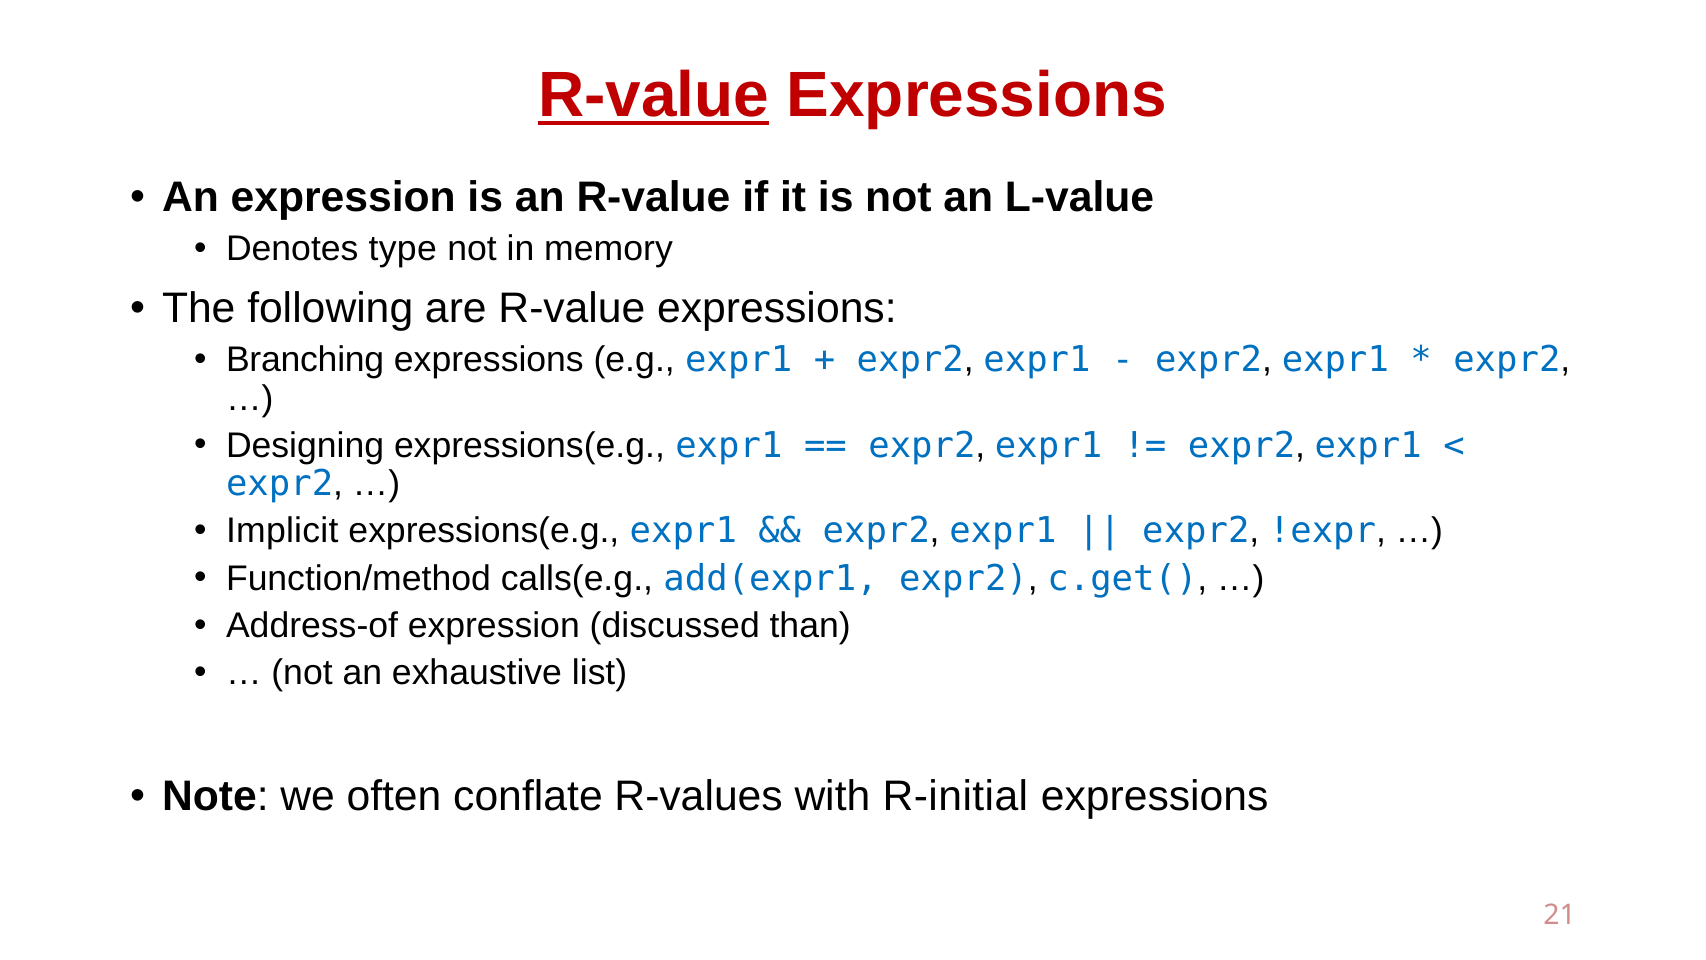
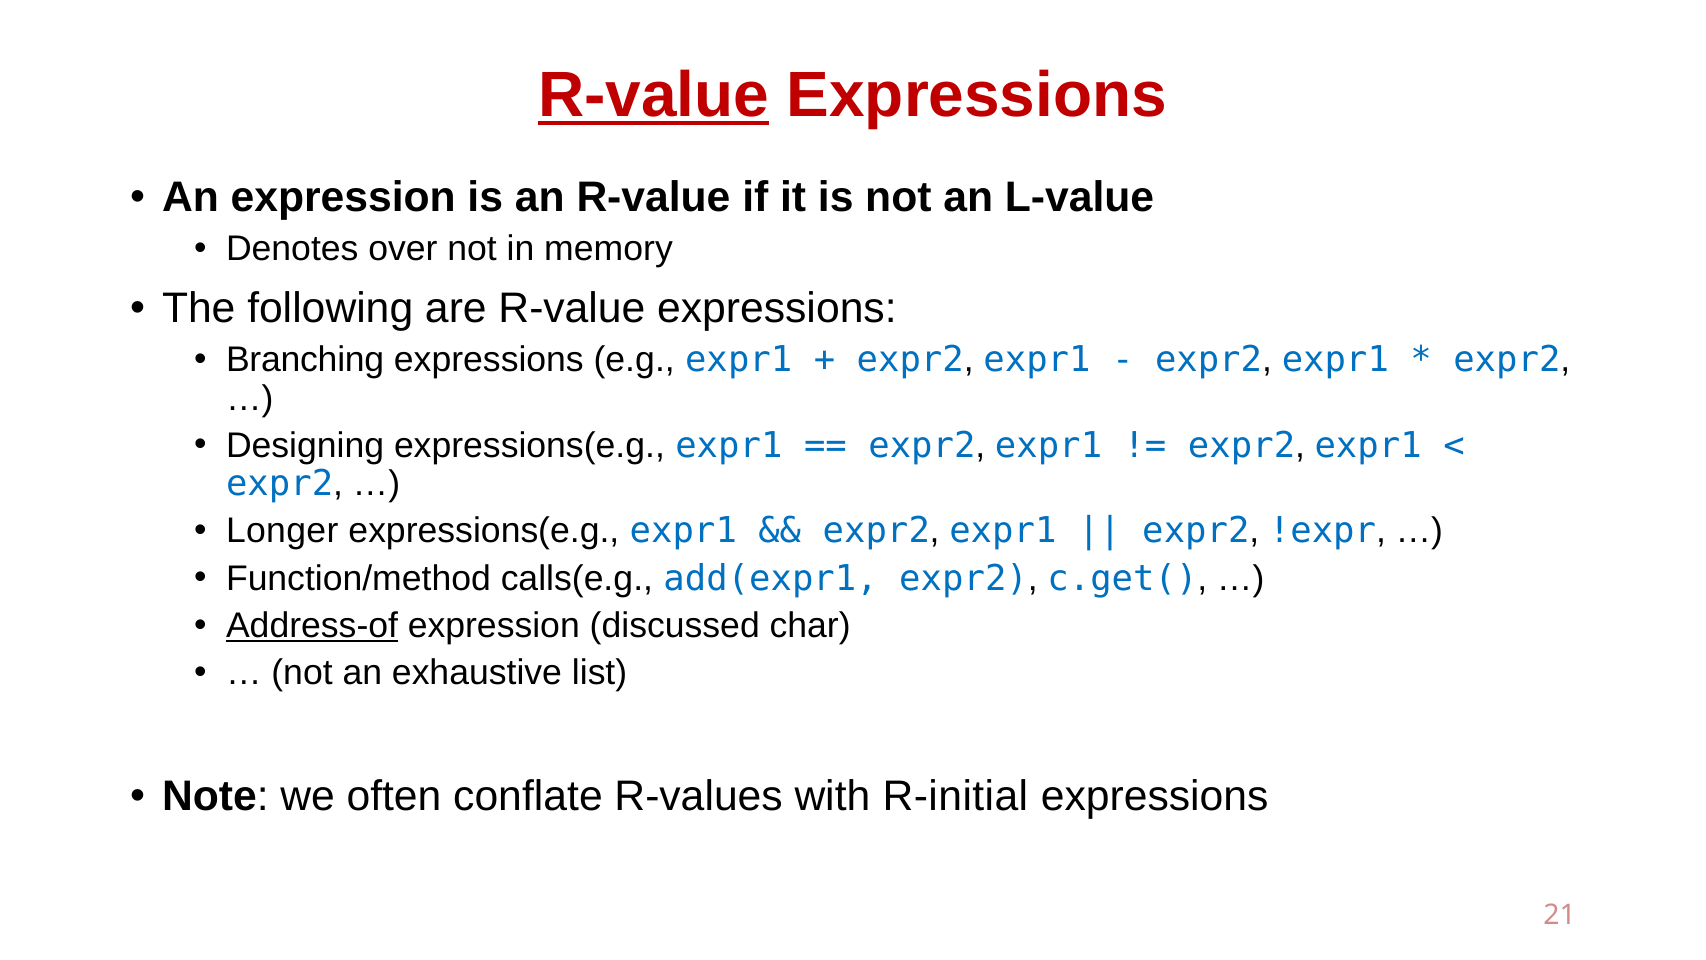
type: type -> over (403, 249)
Implicit: Implicit -> Longer (282, 531)
Address-of underline: none -> present (312, 626)
than: than -> char (810, 626)
